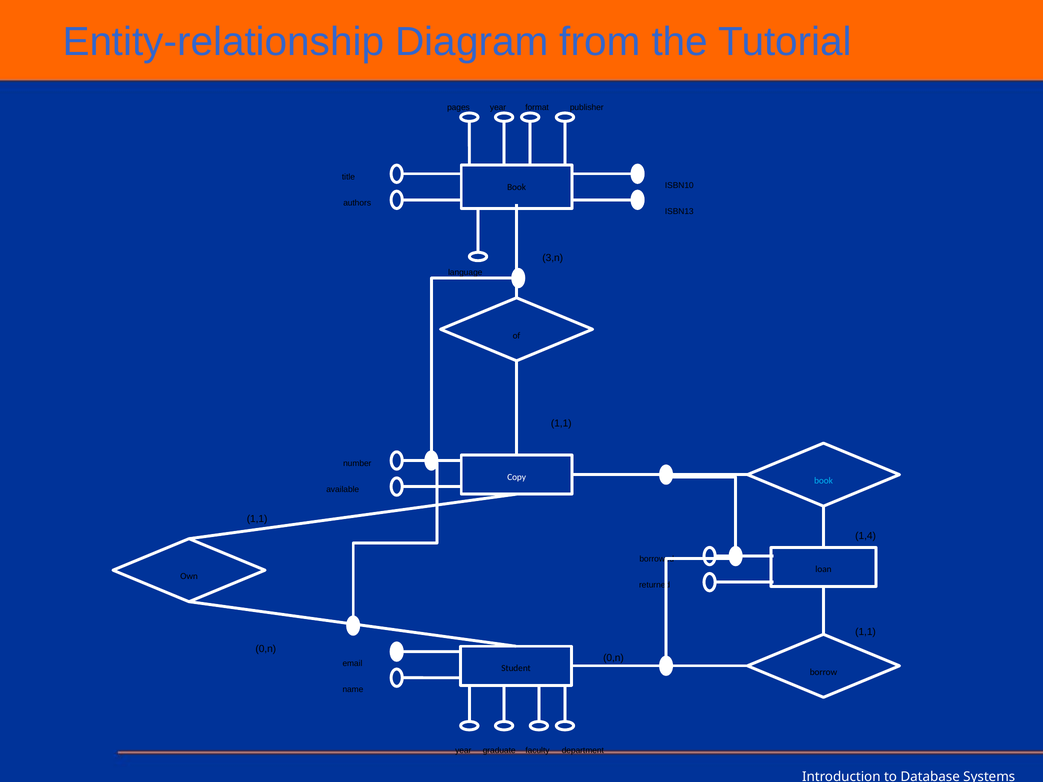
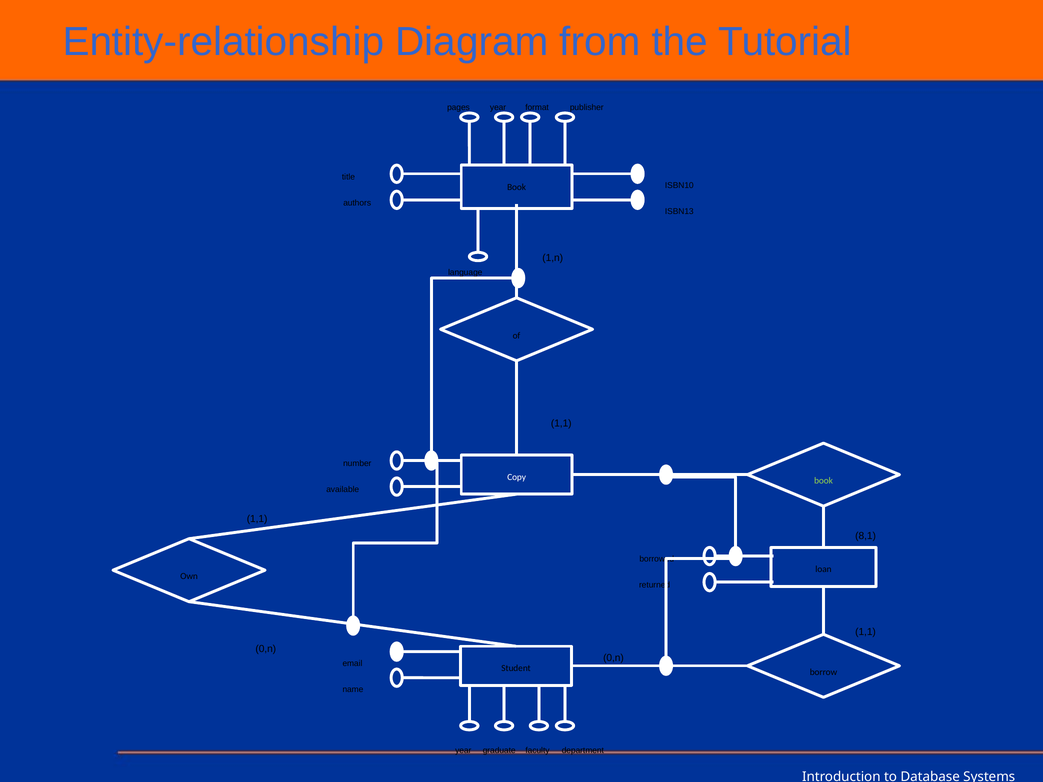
3,n: 3,n -> 1,n (553, 258)
book colour: light blue -> light green (824, 481)
1,4: 1,4 -> 8,1 (866, 536)
